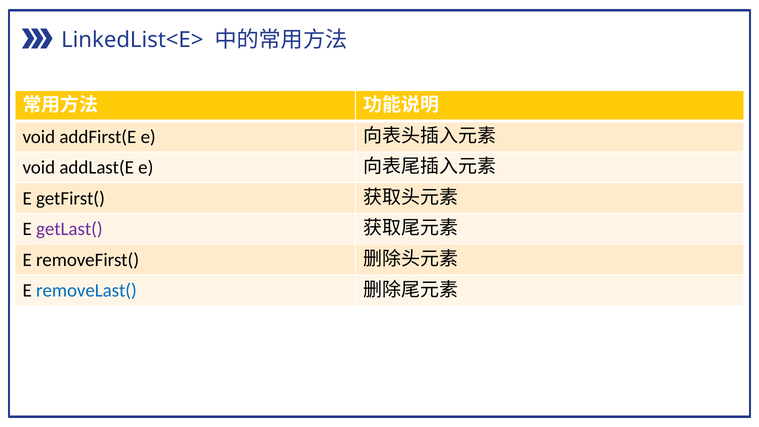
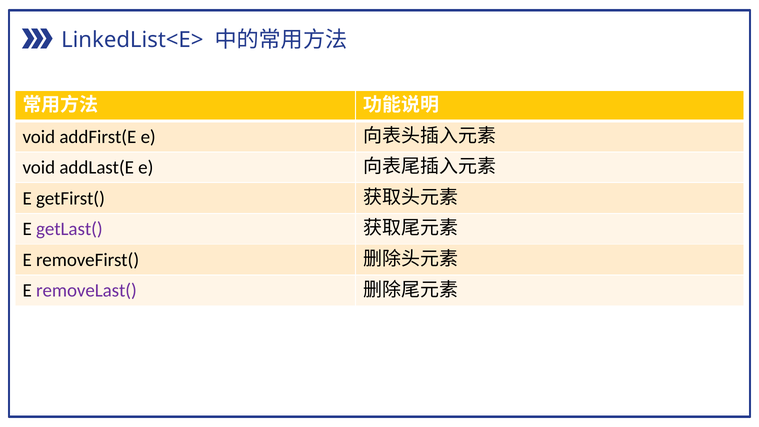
removeLast( colour: blue -> purple (86, 291)
